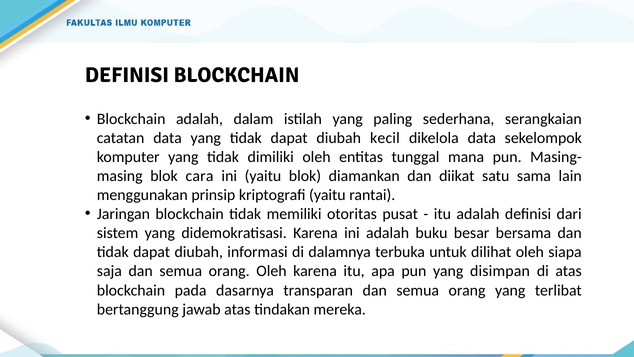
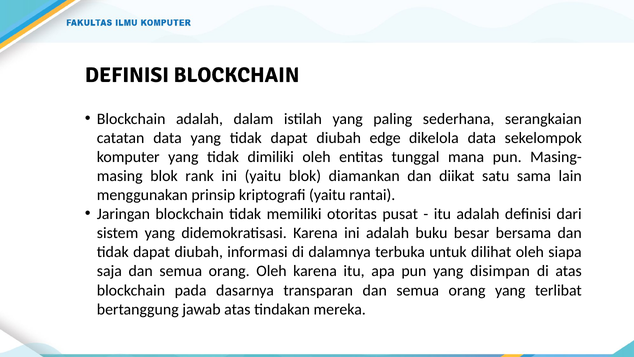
kecil: kecil -> edge (385, 138)
cara: cara -> rank (200, 176)
